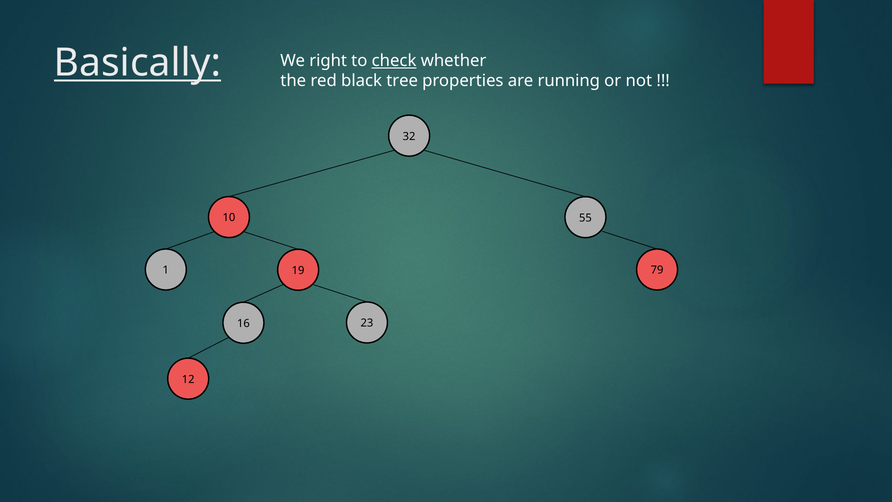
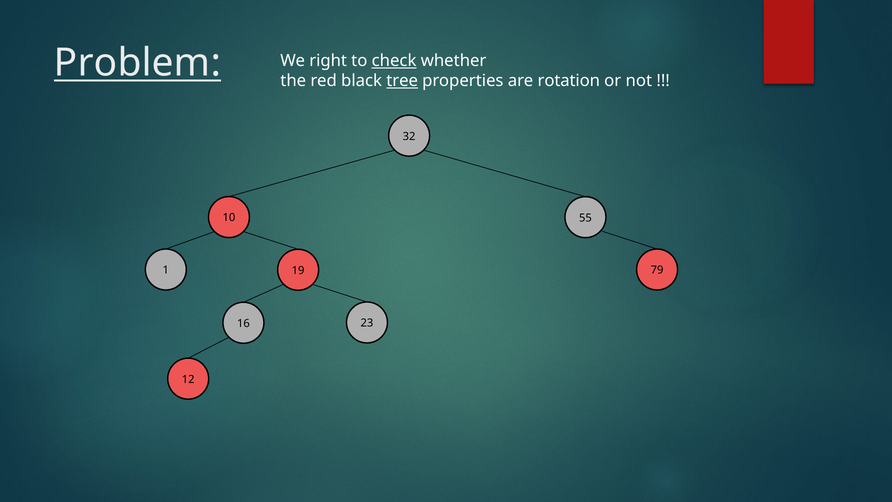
Basically: Basically -> Problem (138, 63)
tree underline: none -> present (402, 81)
running: running -> rotation (569, 81)
